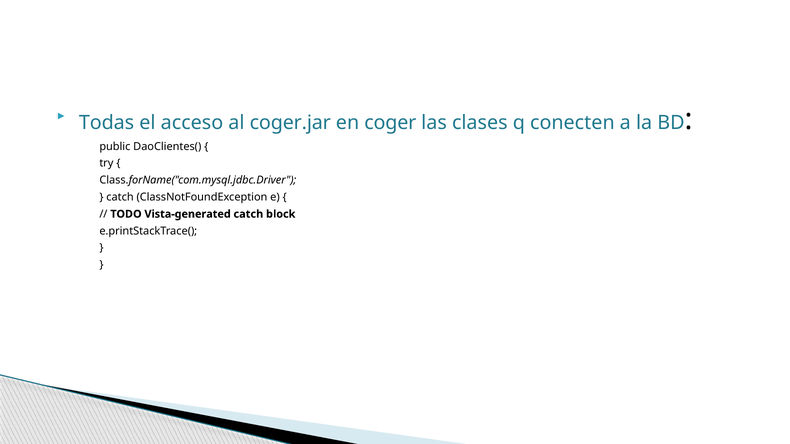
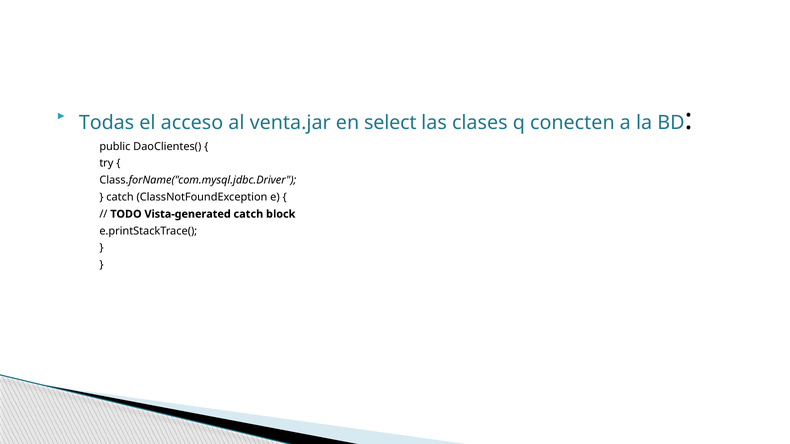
coger.jar: coger.jar -> venta.jar (290, 123)
coger: coger -> select (390, 123)
